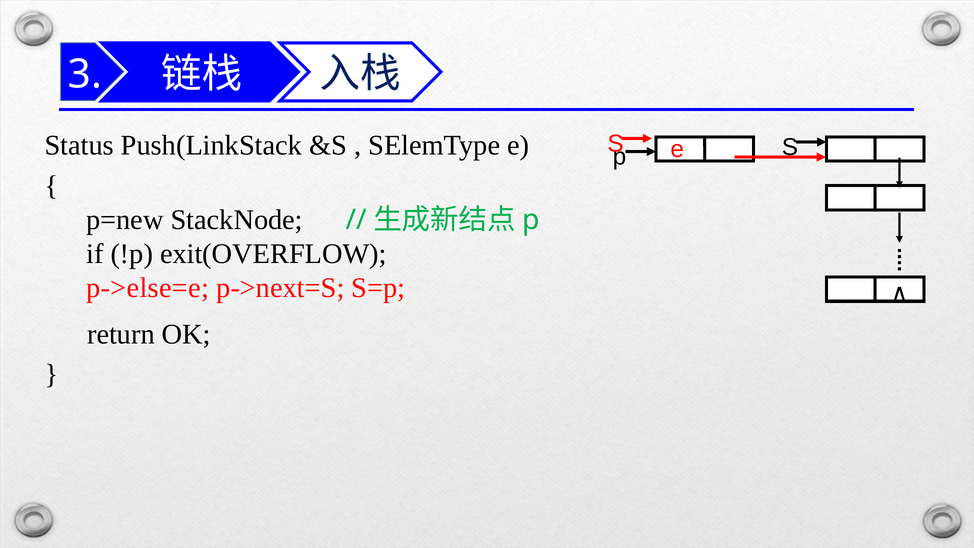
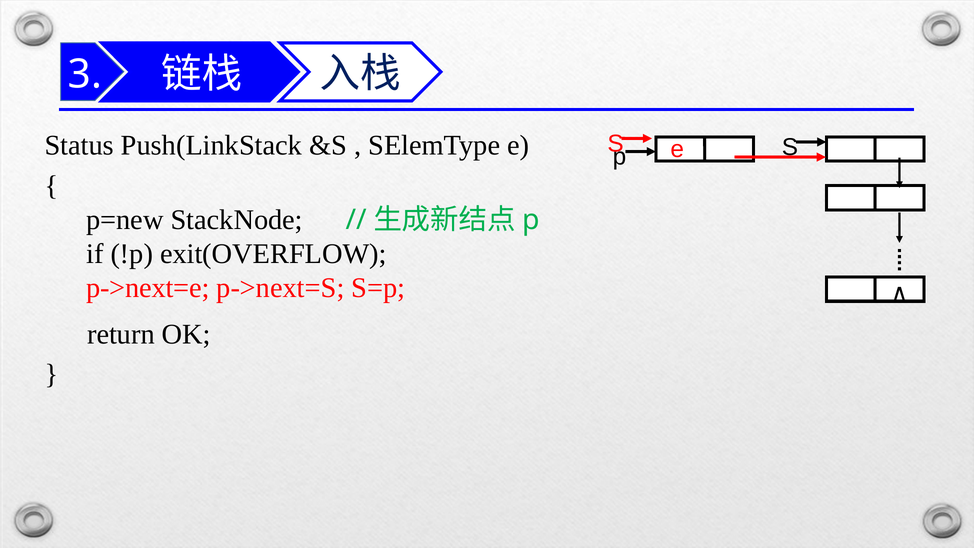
p->else=e: p->else=e -> p->next=e (148, 288)
